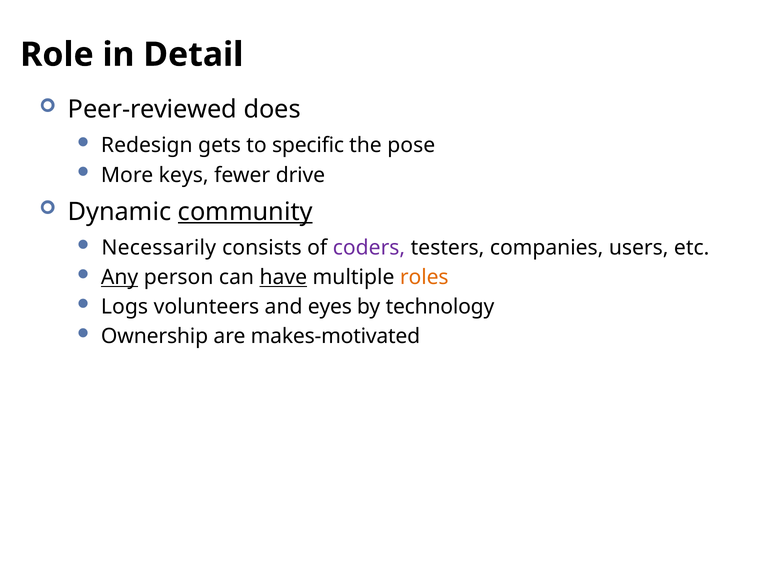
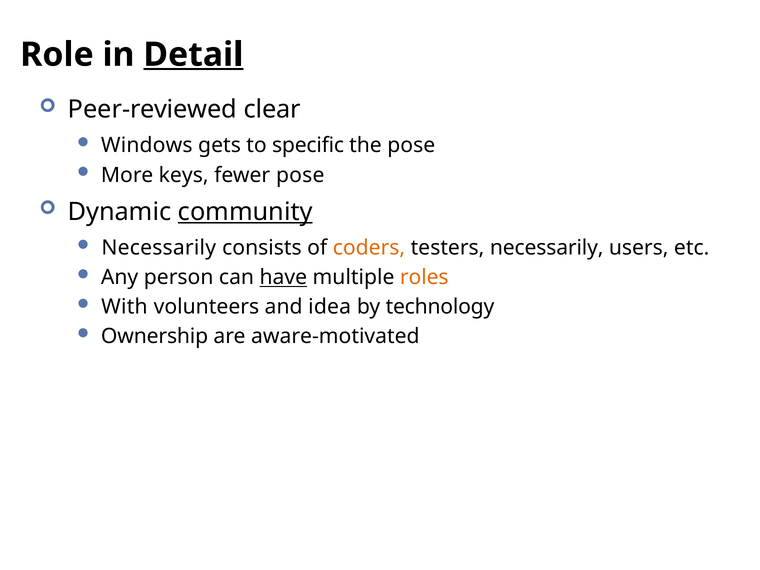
Detail underline: none -> present (193, 55)
does: does -> clear (272, 109)
Redesign: Redesign -> Windows (147, 145)
fewer drive: drive -> pose (300, 175)
coders colour: purple -> orange (369, 248)
testers companies: companies -> necessarily (547, 248)
Any underline: present -> none (120, 277)
Logs: Logs -> With (124, 307)
eyes: eyes -> idea (330, 307)
makes-motivated: makes-motivated -> aware-motivated (335, 337)
